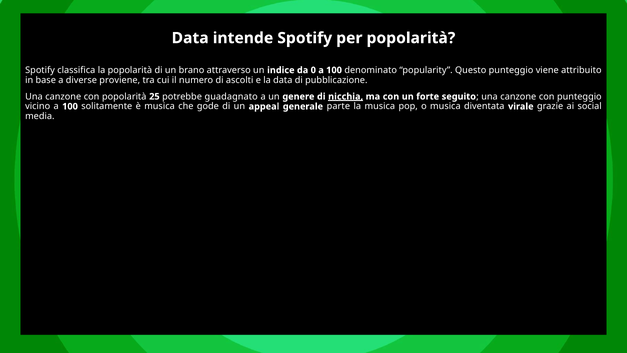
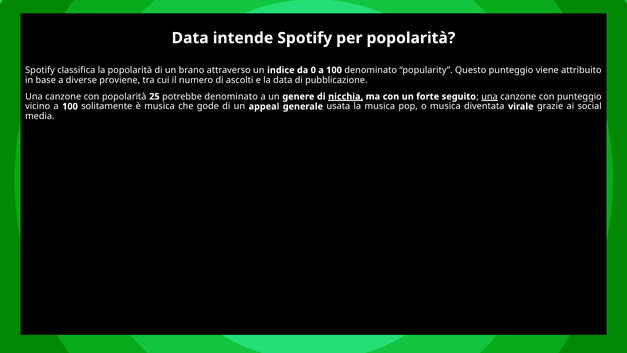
potrebbe guadagnato: guadagnato -> denominato (231, 96)
una underline: none -> present (490, 96)
parte: parte -> usata (338, 106)
